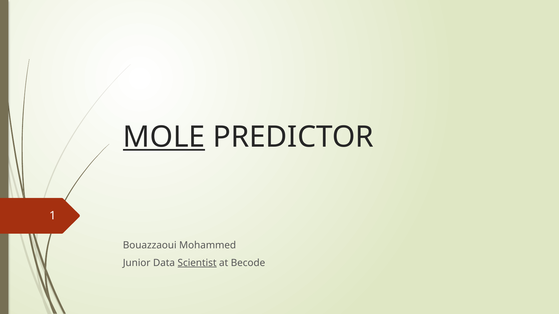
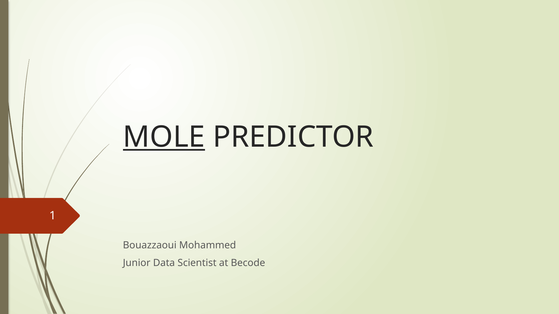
Scientist underline: present -> none (197, 263)
